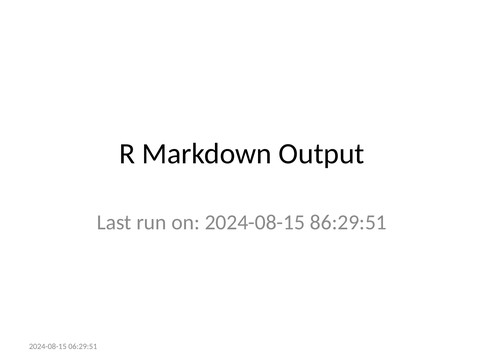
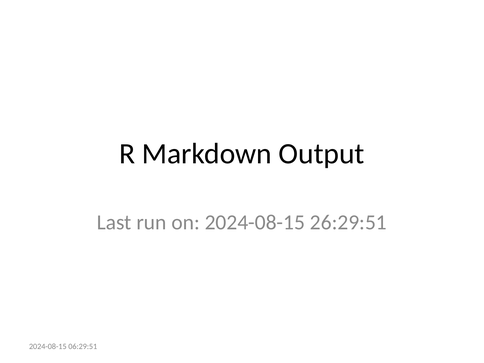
86:29:51: 86:29:51 -> 26:29:51 (348, 223)
